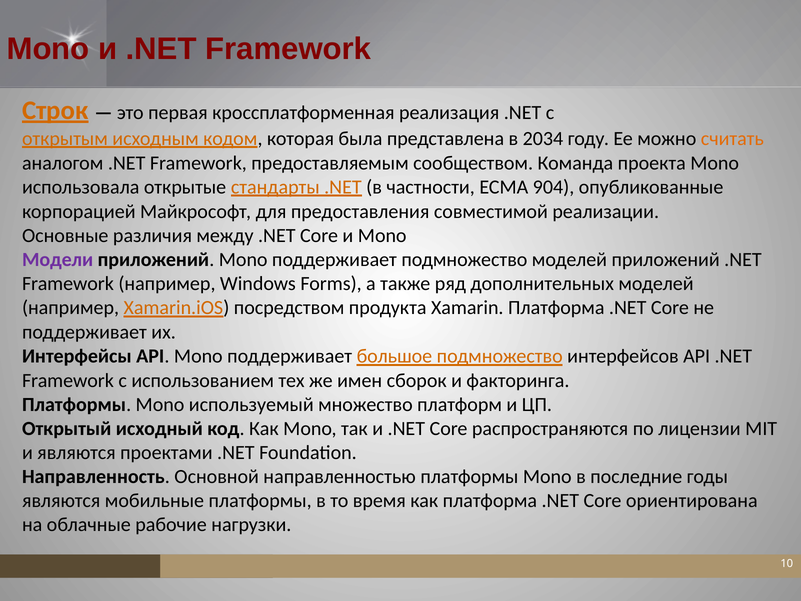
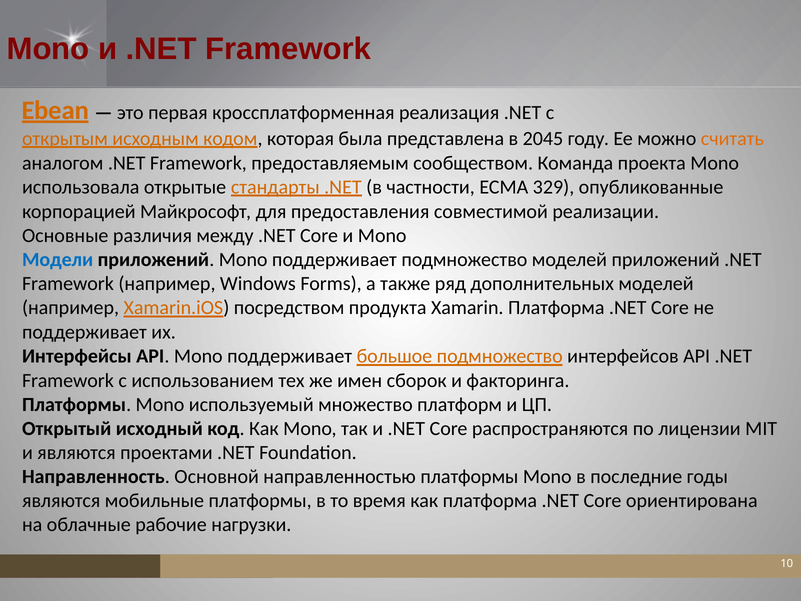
Строк: Строк -> Ebean (55, 110)
2034: 2034 -> 2045 (543, 138)
904: 904 -> 329 (553, 187)
Модели colour: purple -> blue (58, 259)
